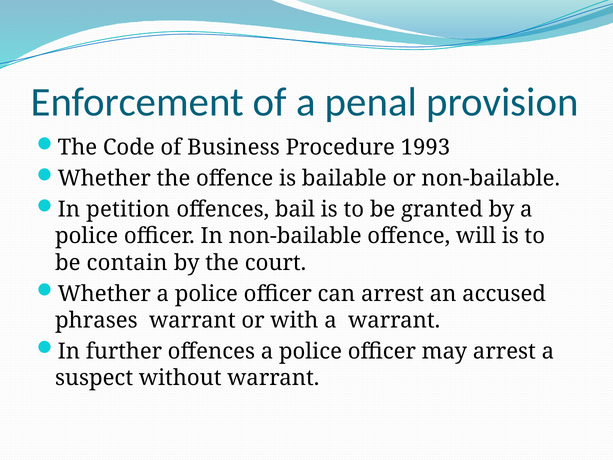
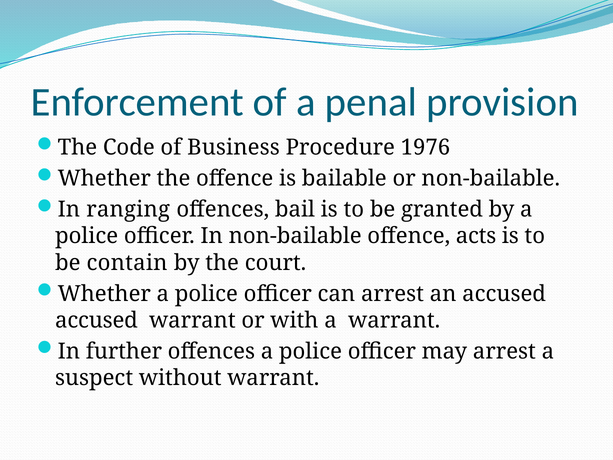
1993: 1993 -> 1976 (425, 148)
petition: petition -> ranging (128, 210)
will: will -> acts (476, 236)
phrases: phrases -> accused (96, 320)
